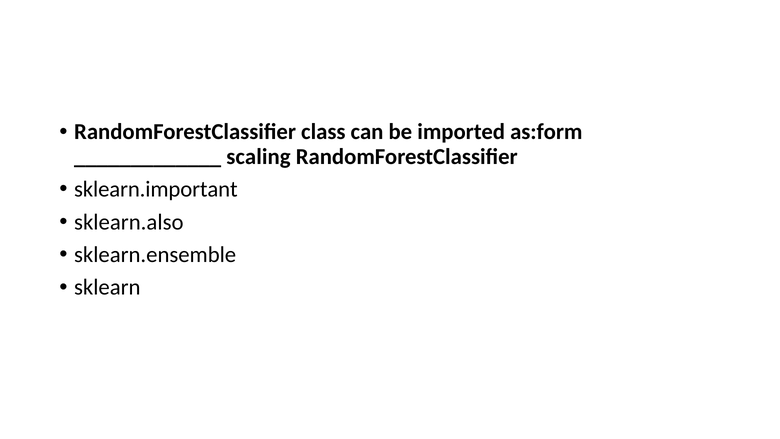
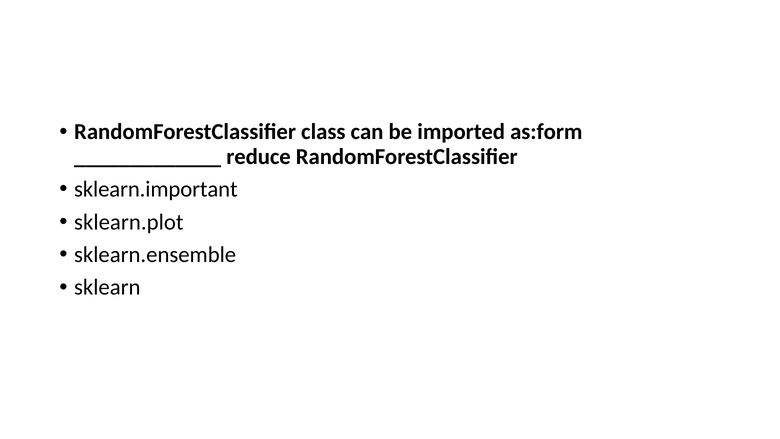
scaling: scaling -> reduce (259, 156)
sklearn.also: sklearn.also -> sklearn.plot (129, 222)
